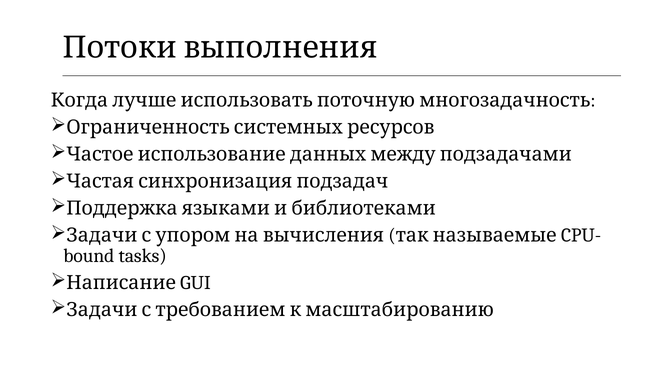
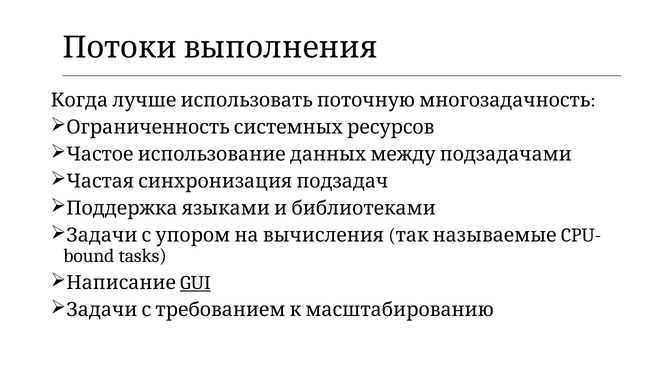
GUI underline: none -> present (195, 283)
